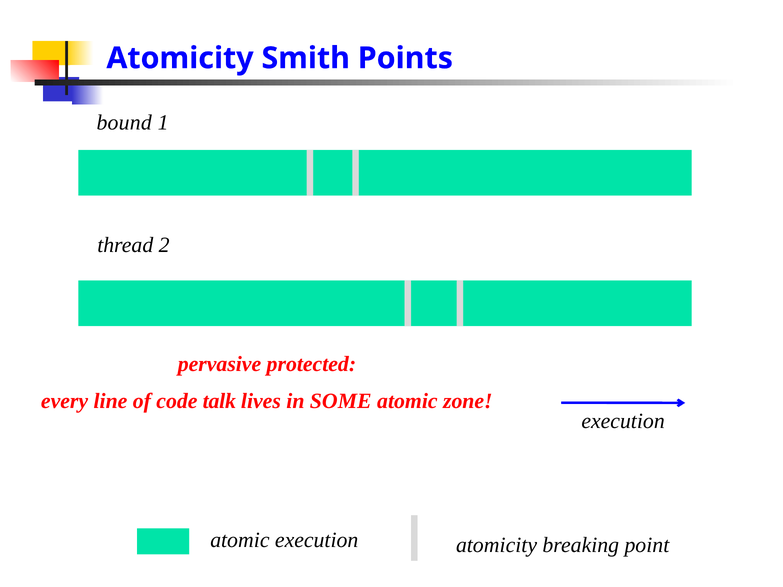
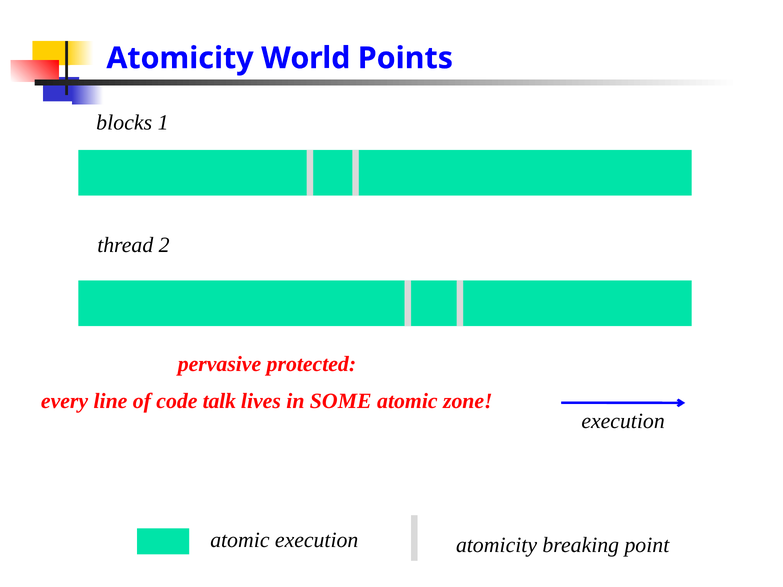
Smith: Smith -> World (306, 58)
bound: bound -> blocks (124, 123)
